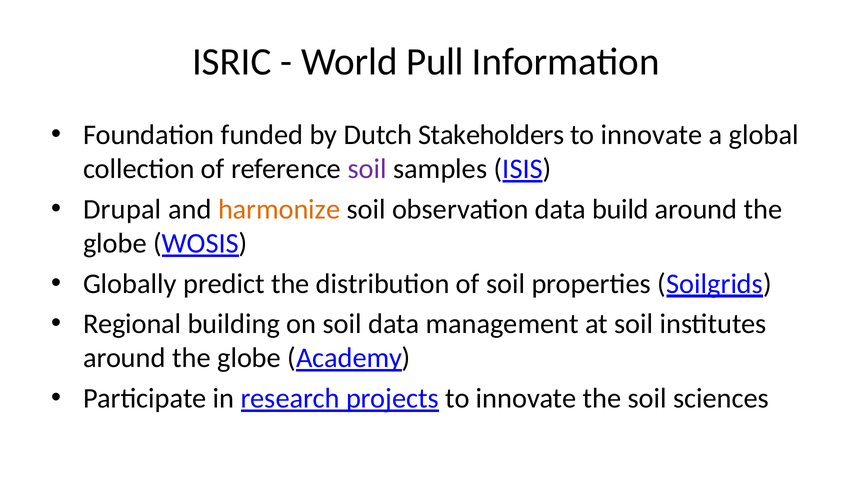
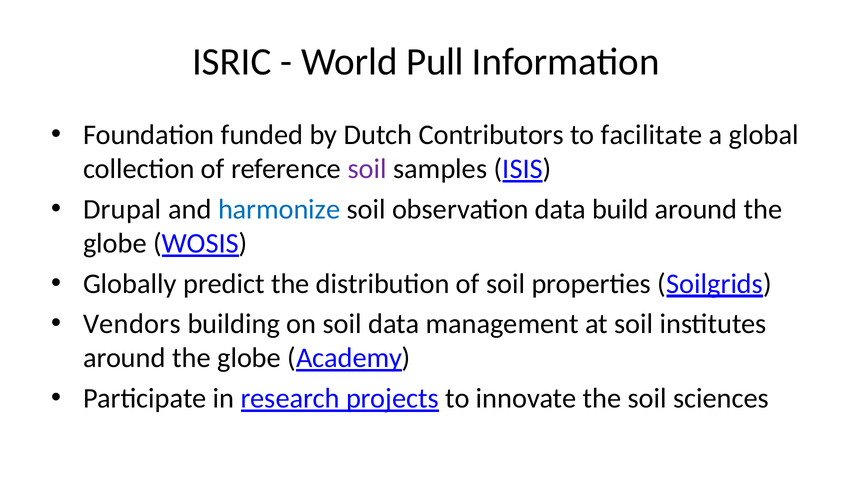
Stakeholders: Stakeholders -> Contributors (491, 135)
innovate: innovate -> facilitate (652, 135)
harmonize colour: orange -> blue (279, 210)
Regional: Regional -> Vendors (132, 324)
